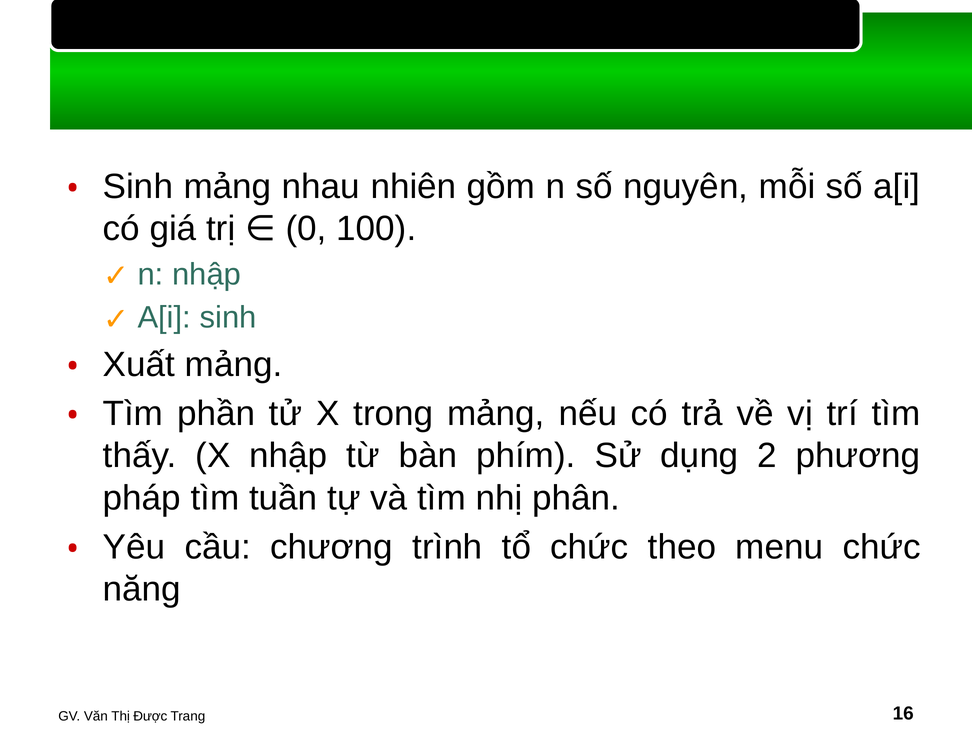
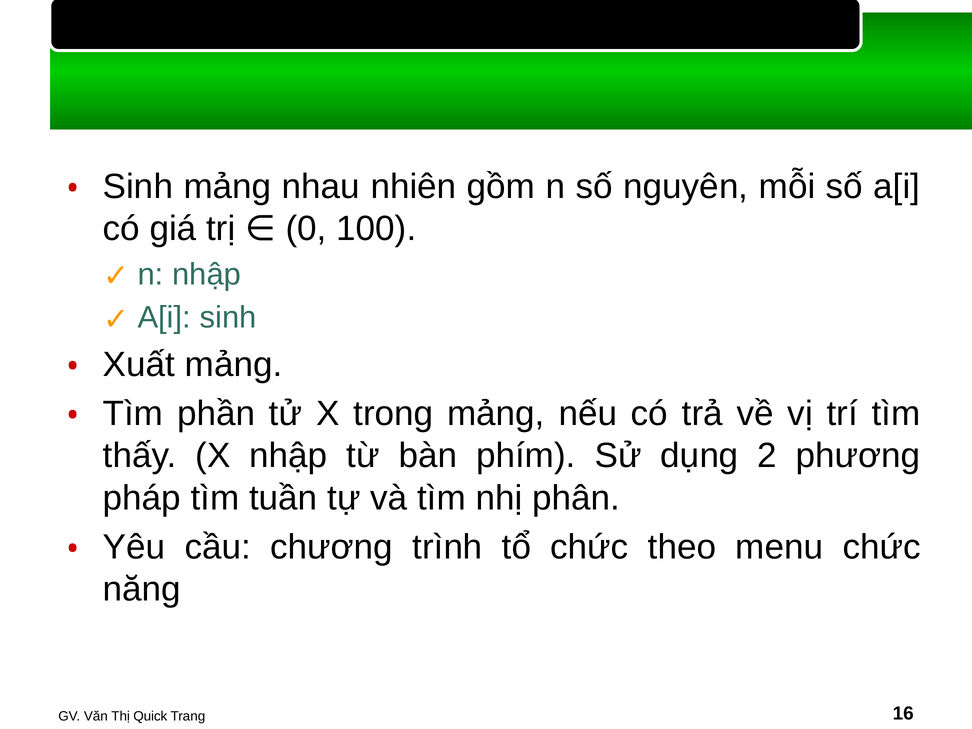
Được: Được -> Quick (150, 716)
